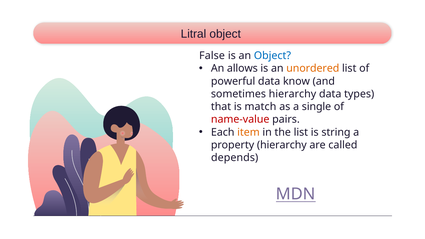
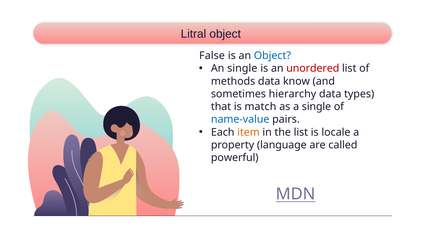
An allows: allows -> single (242, 68)
unordered colour: orange -> red (313, 68)
powerful: powerful -> methods (233, 81)
name-value colour: red -> blue (240, 119)
string: string -> locale (336, 132)
property hierarchy: hierarchy -> language (282, 145)
depends: depends -> powerful (235, 158)
